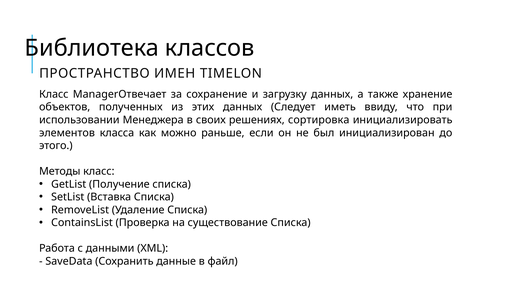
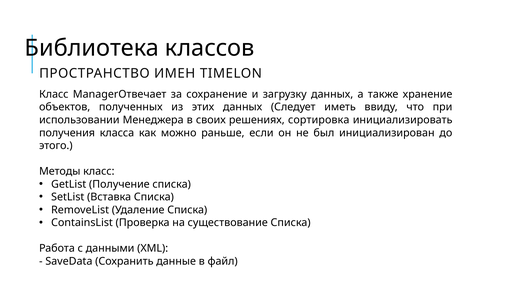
элементов: элементов -> получения (67, 133)
